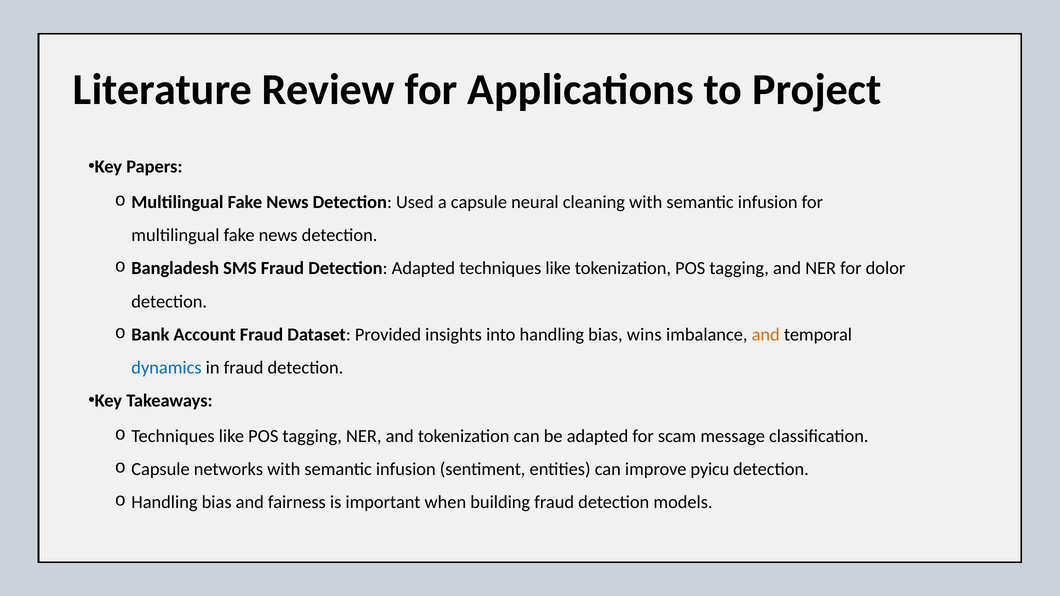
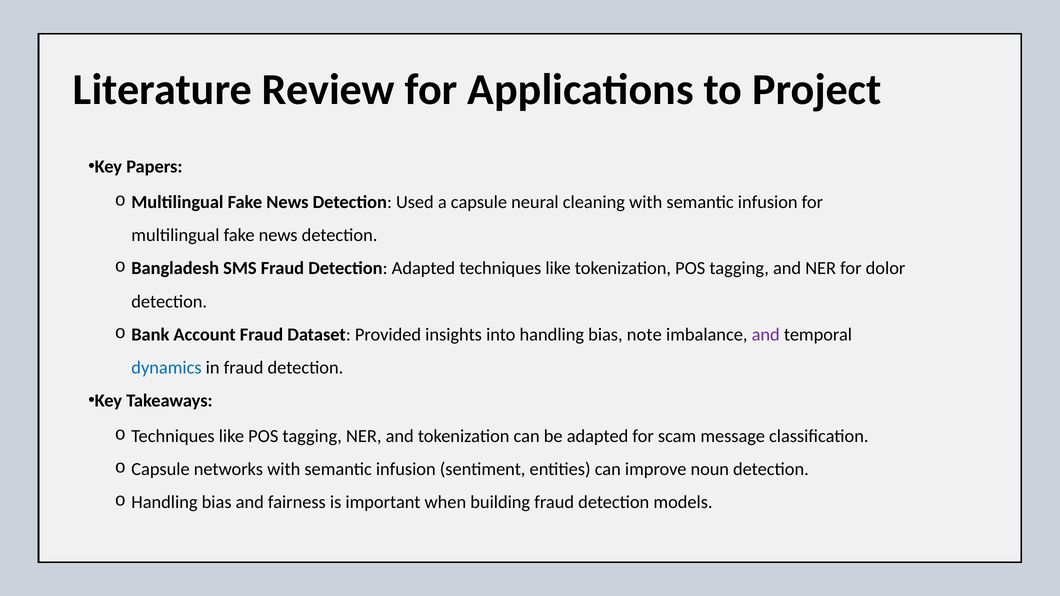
wins: wins -> note (644, 335)
and colour: orange -> purple (766, 335)
pyicu: pyicu -> noun (710, 469)
